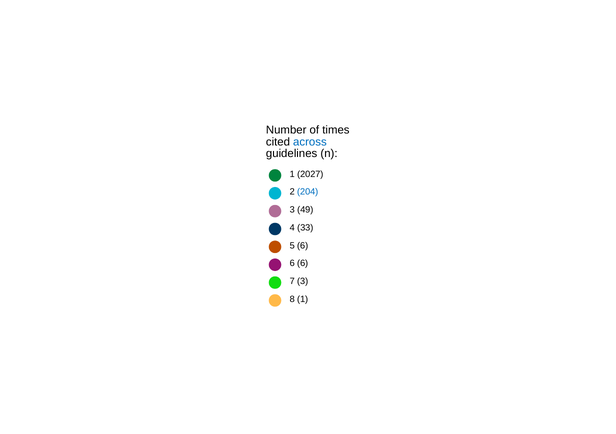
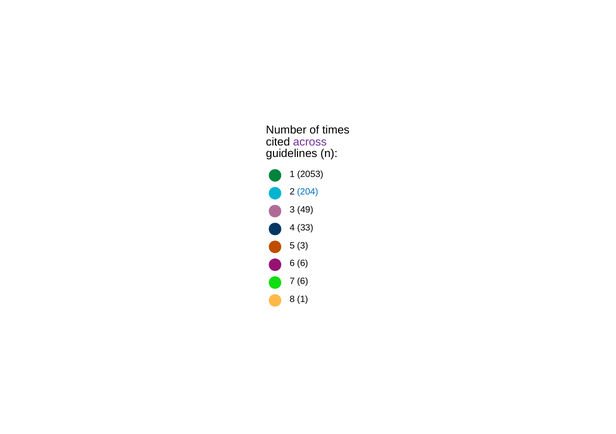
across colour: blue -> purple (310, 142)
2027: 2027 -> 2053 (310, 174)
5 6: 6 -> 3 (303, 246)
7 3: 3 -> 6 (303, 281)
